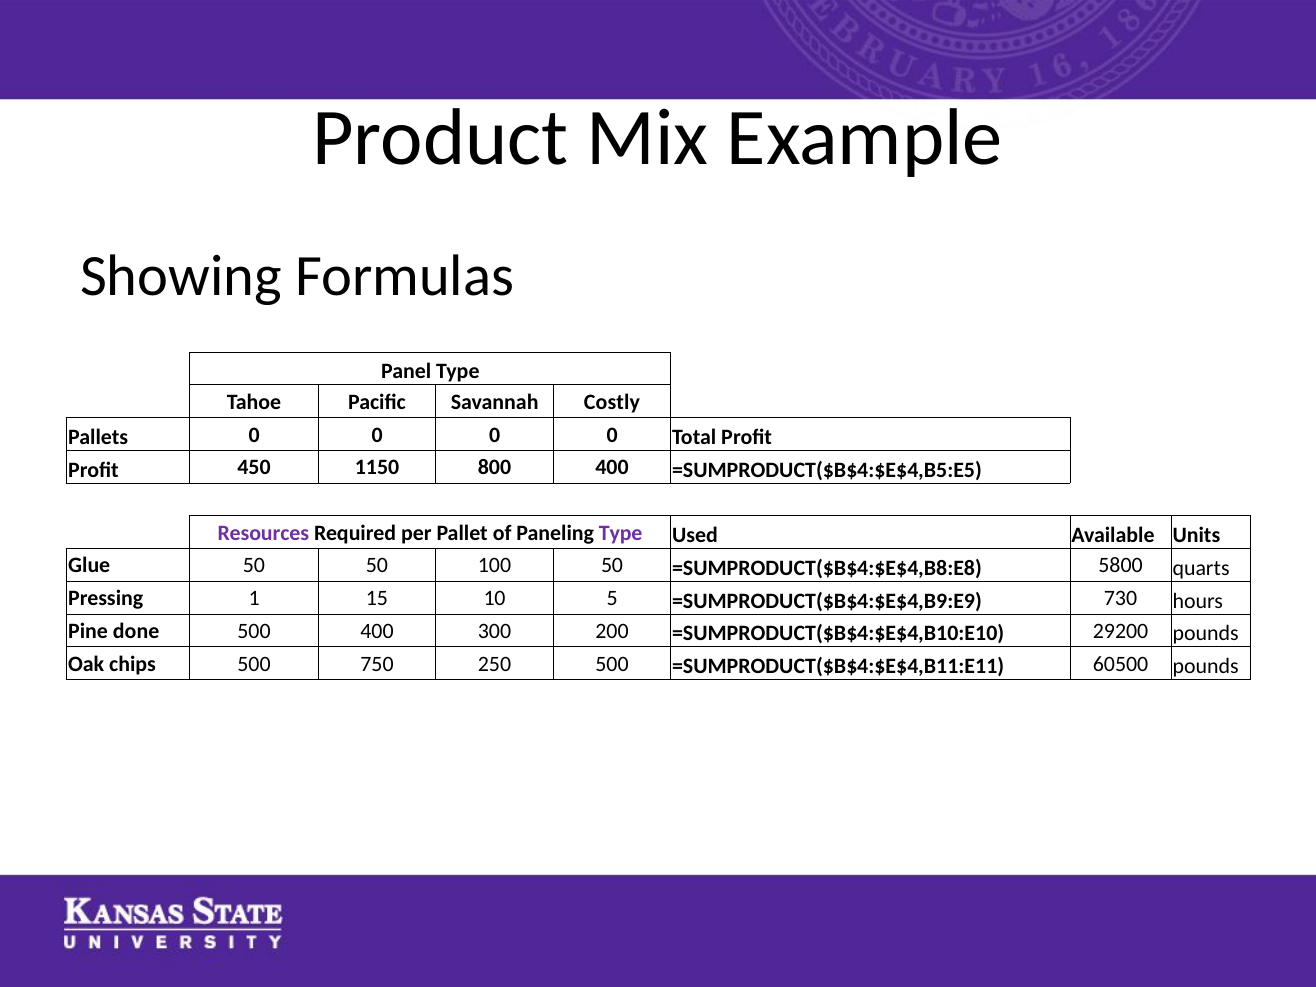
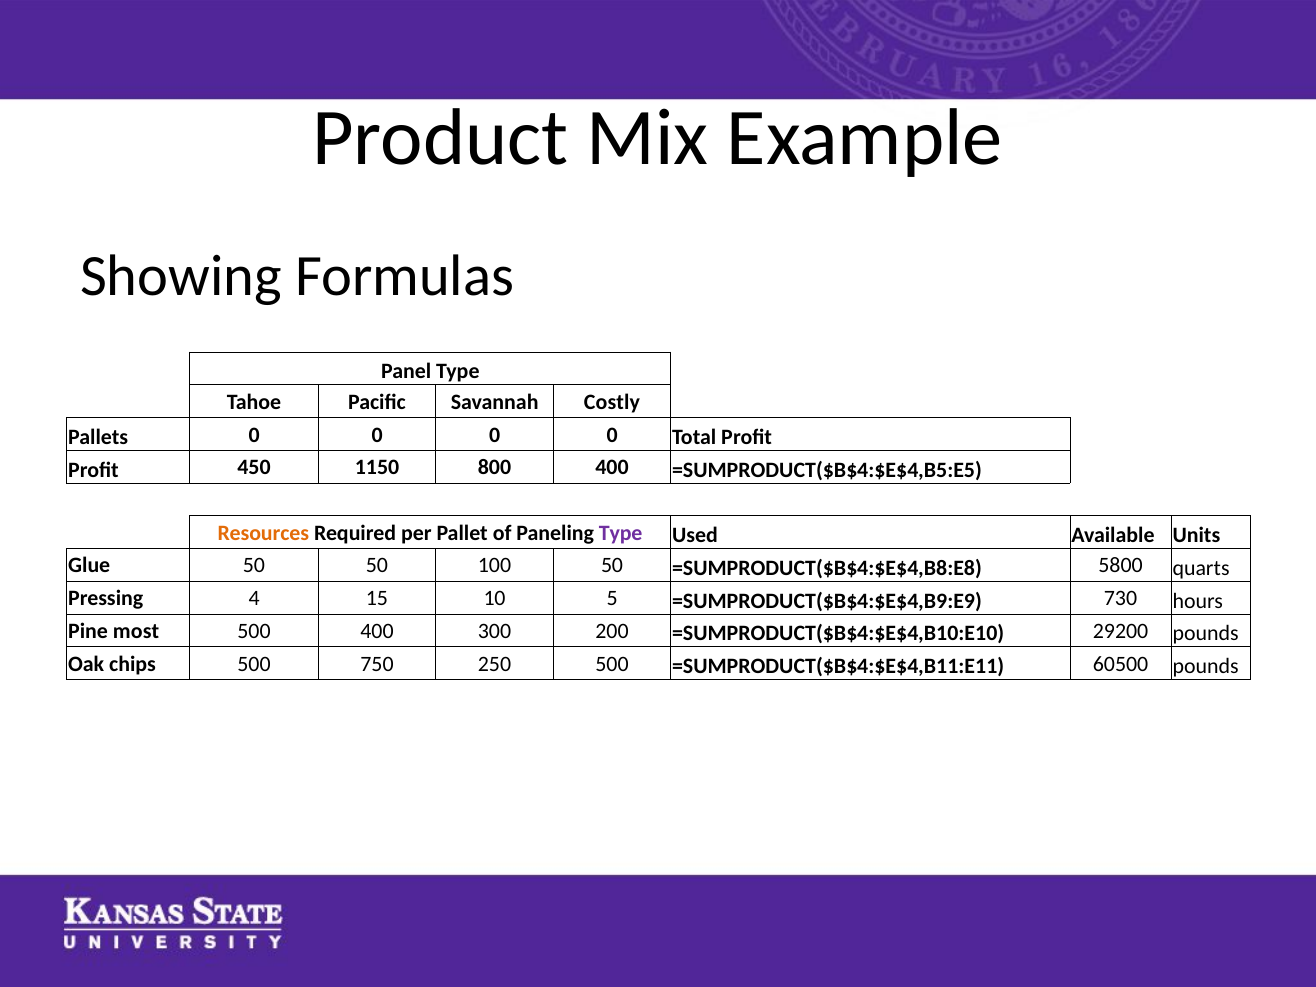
Resources colour: purple -> orange (263, 533)
1: 1 -> 4 (254, 598)
done: done -> most (136, 631)
